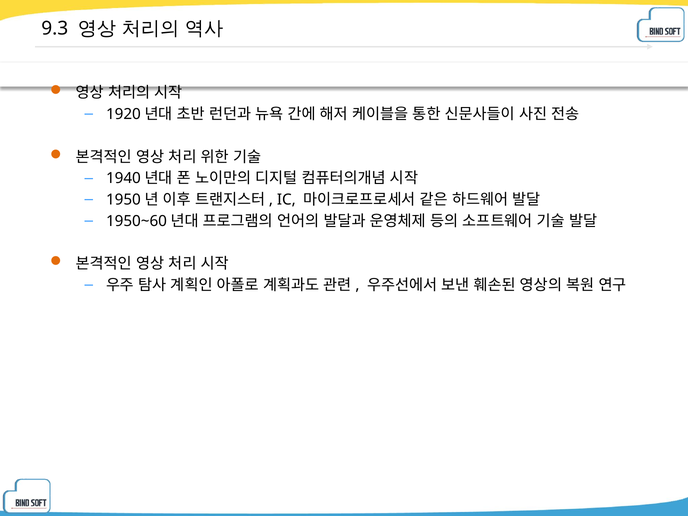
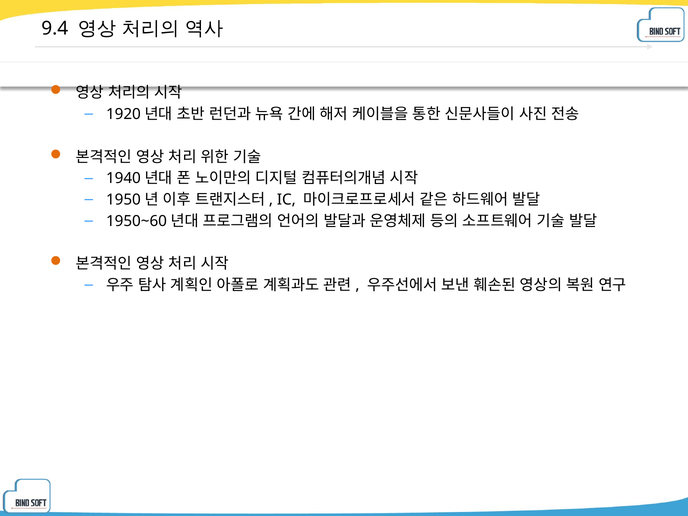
9.3: 9.3 -> 9.4 (55, 29)
